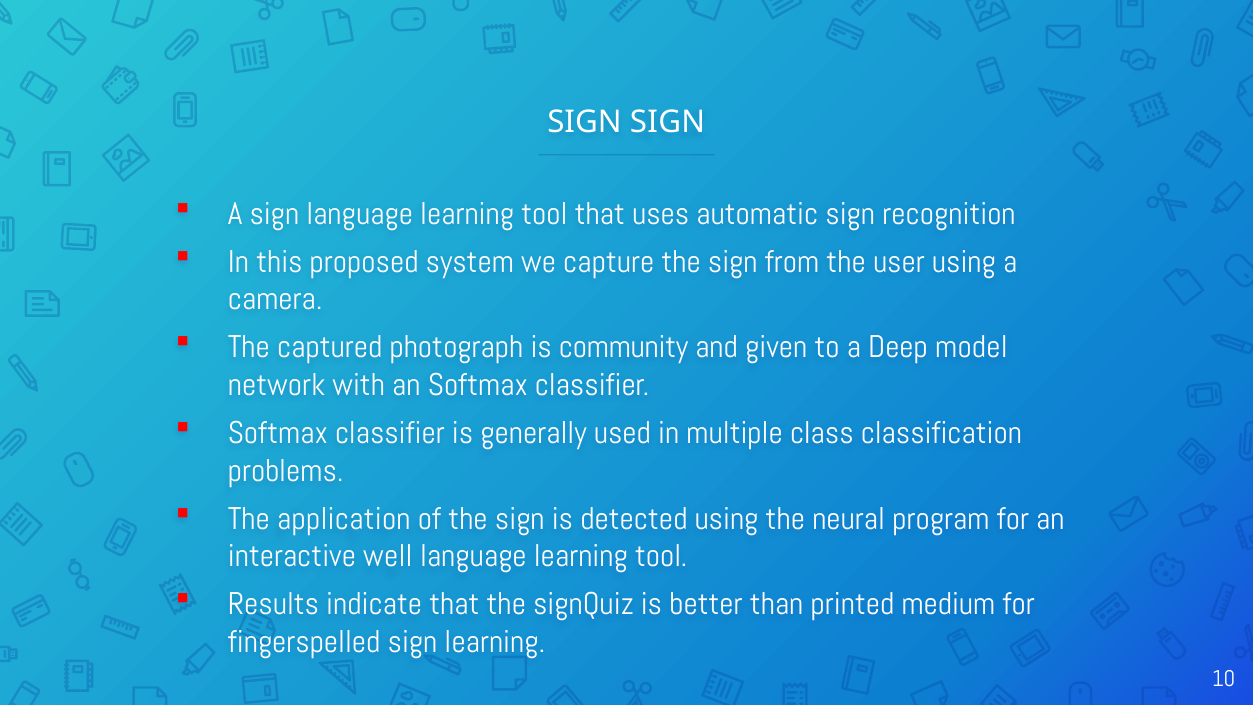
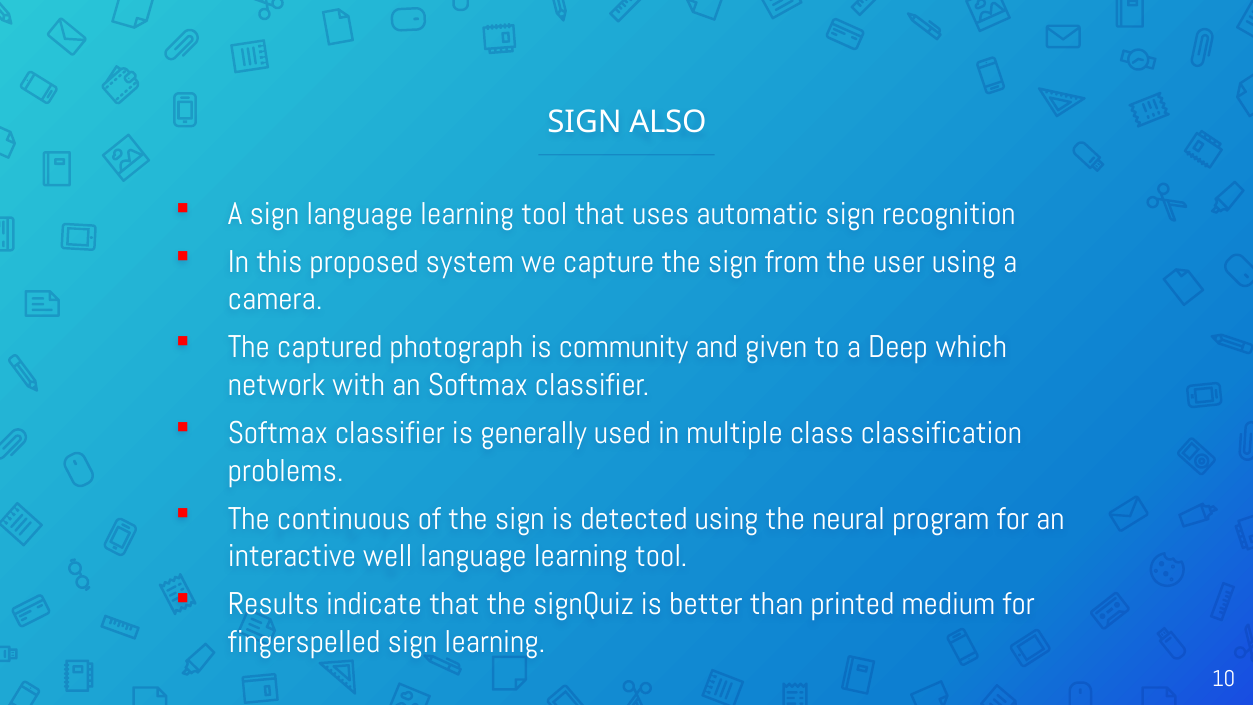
SIGN SIGN: SIGN -> ALSO (668, 122)
model: model -> which (971, 348)
application: application -> continuous (344, 519)
